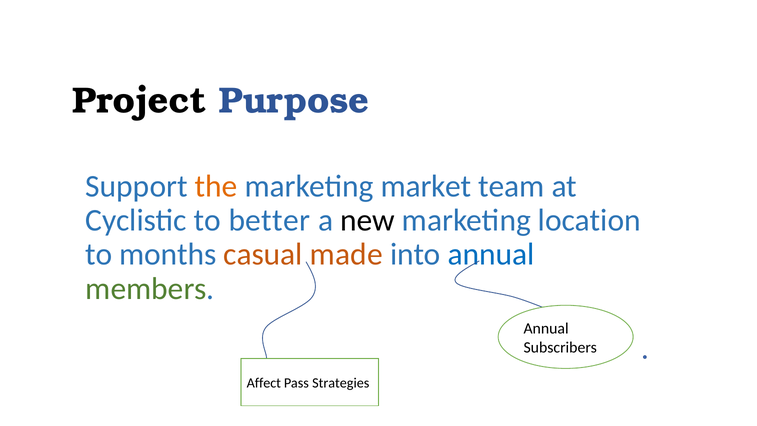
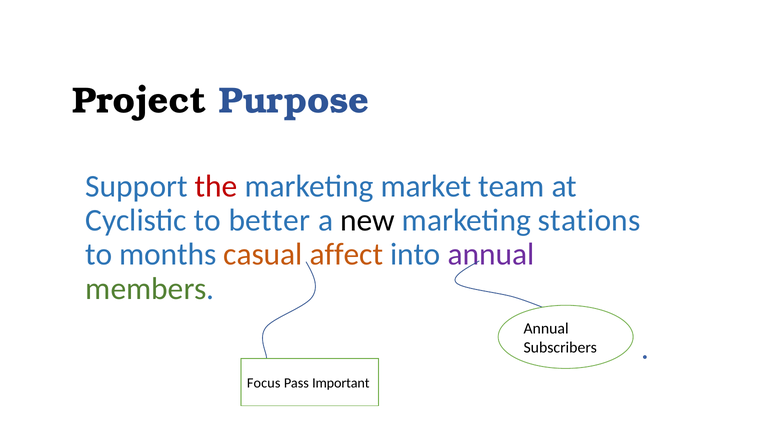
the colour: orange -> red (216, 186)
location: location -> stations (589, 220)
made: made -> affect (346, 254)
annual colour: blue -> purple (491, 254)
Affect: Affect -> Focus (264, 383)
Strategies: Strategies -> Important (341, 383)
